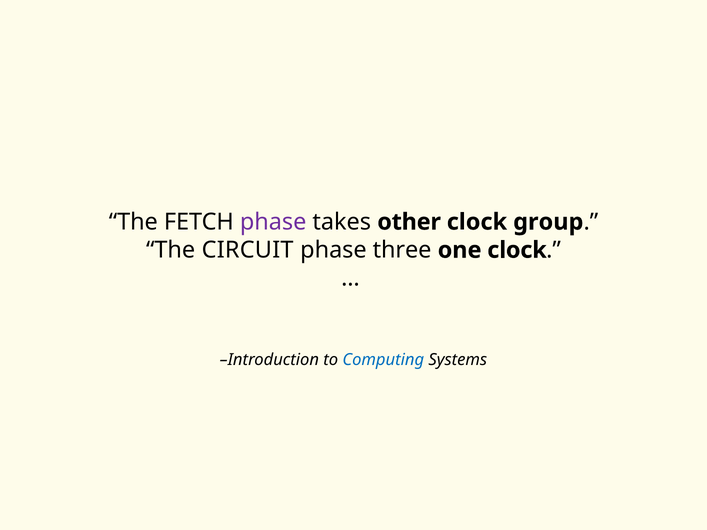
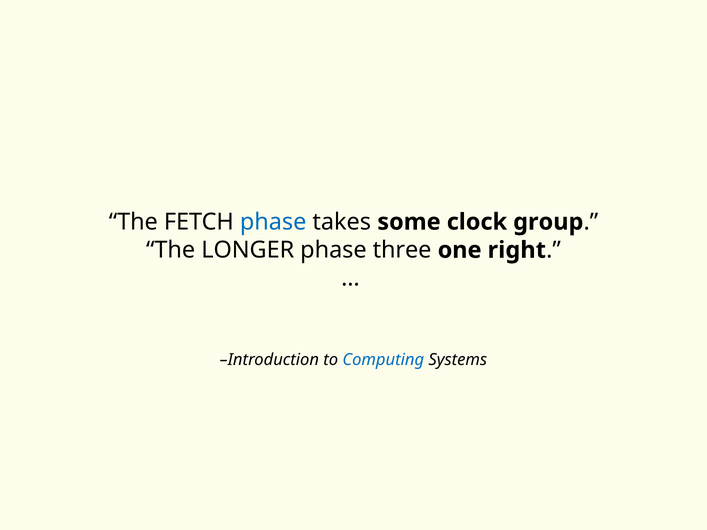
phase colour: purple -> blue (273, 222)
other: other -> some (409, 222)
CIRCUIT: CIRCUIT -> LONGER (248, 250)
one clock: clock -> right (517, 250)
